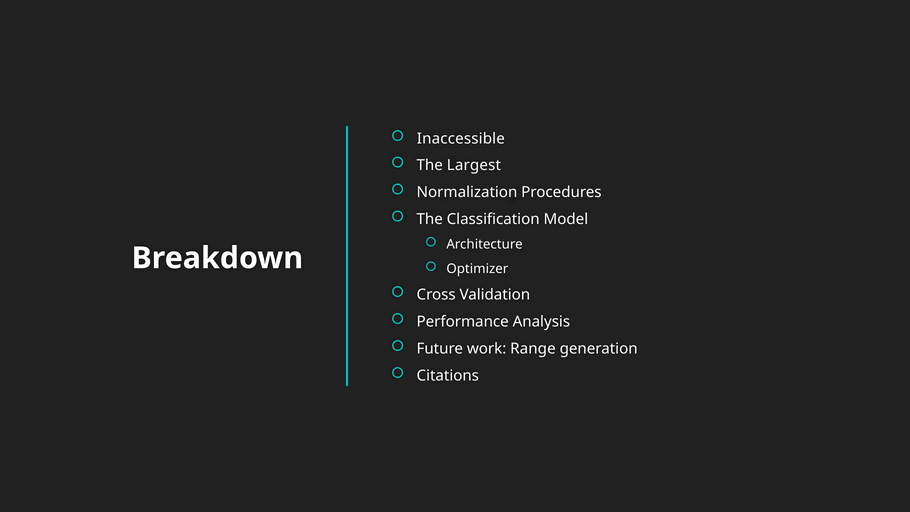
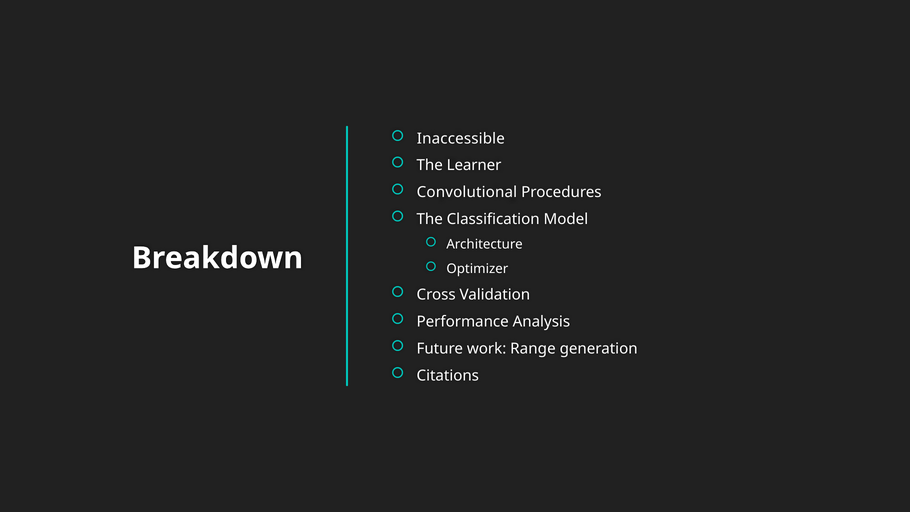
Largest: Largest -> Learner (474, 165)
Normalization: Normalization -> Convolutional (467, 192)
